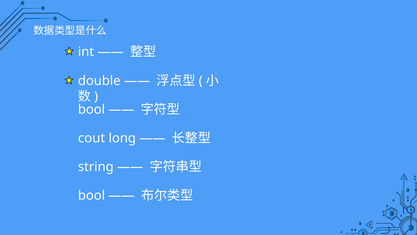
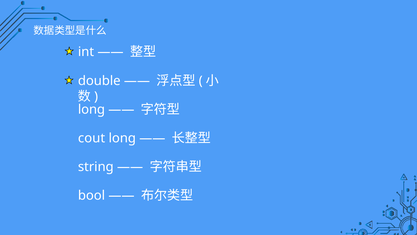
bool: bool -> long (91, 109)
